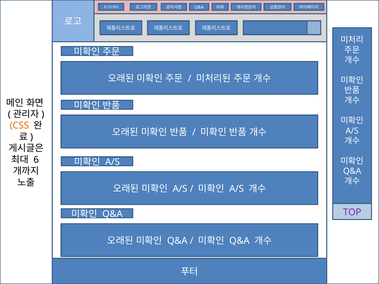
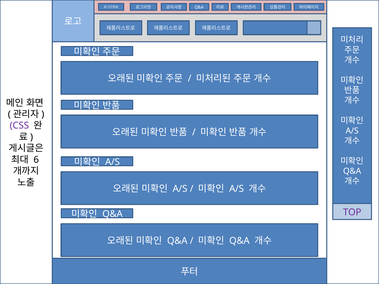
CSS colour: orange -> purple (19, 126)
